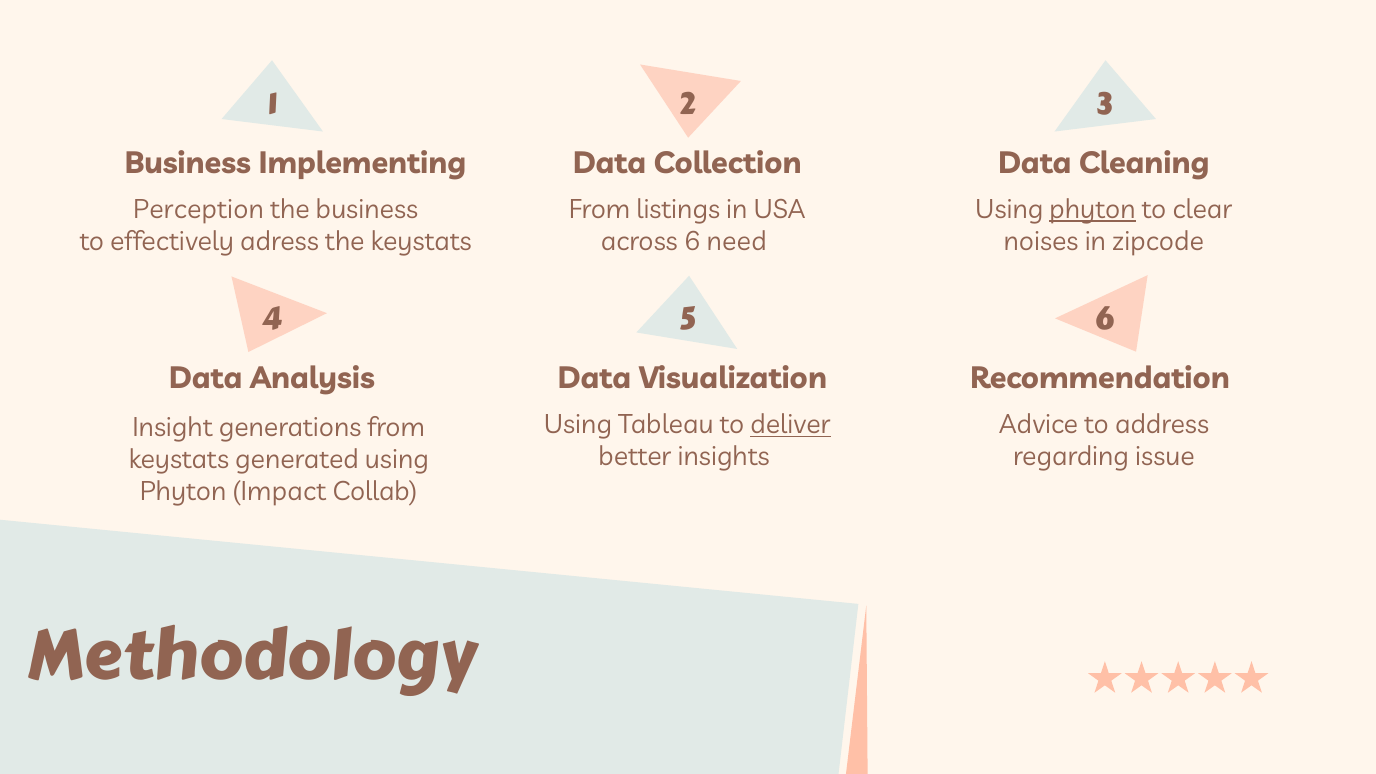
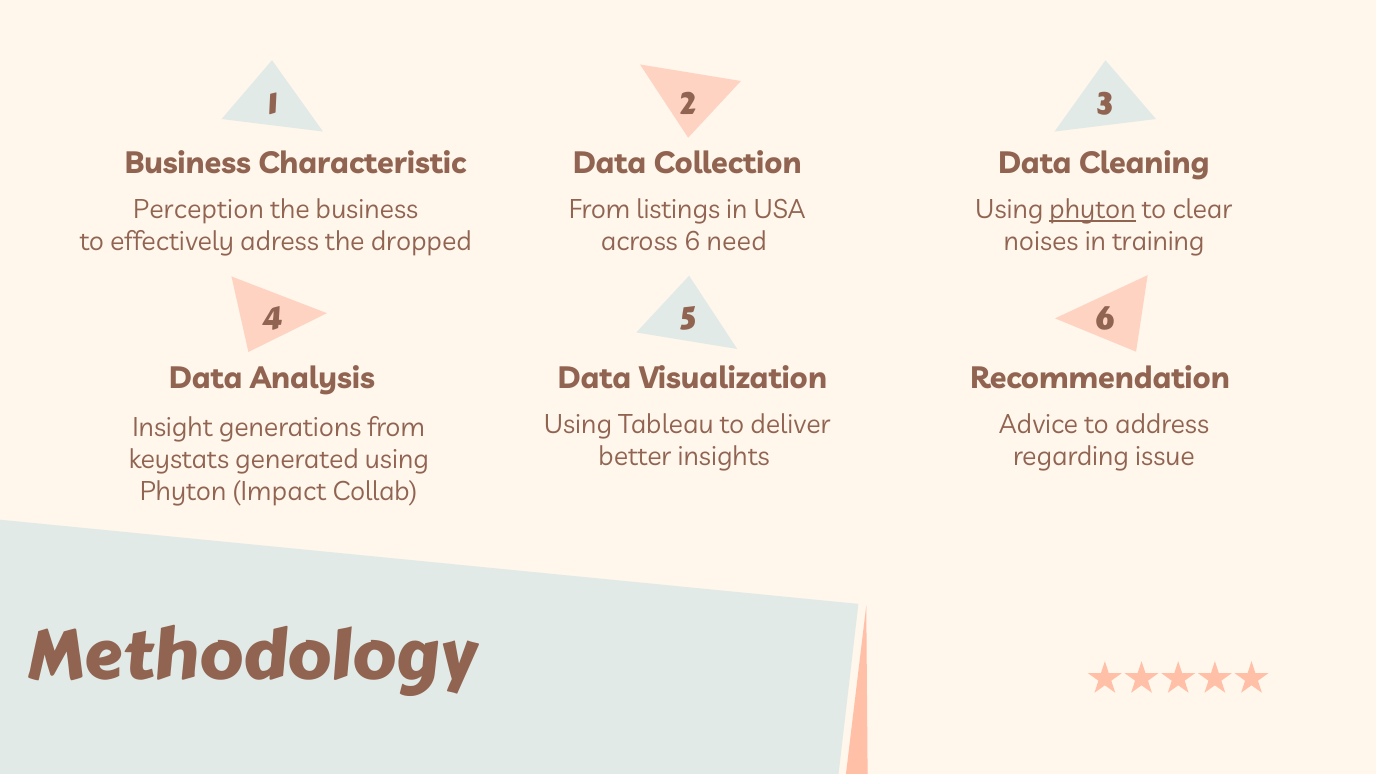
Implementing: Implementing -> Characteristic (362, 163)
the keystats: keystats -> dropped (421, 242)
zipcode: zipcode -> training (1158, 242)
deliver underline: present -> none (791, 425)
